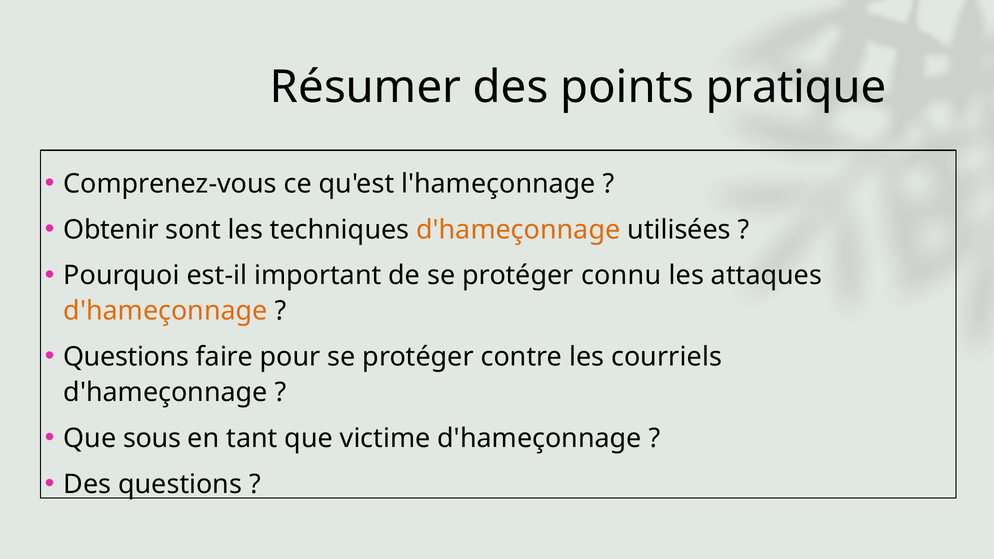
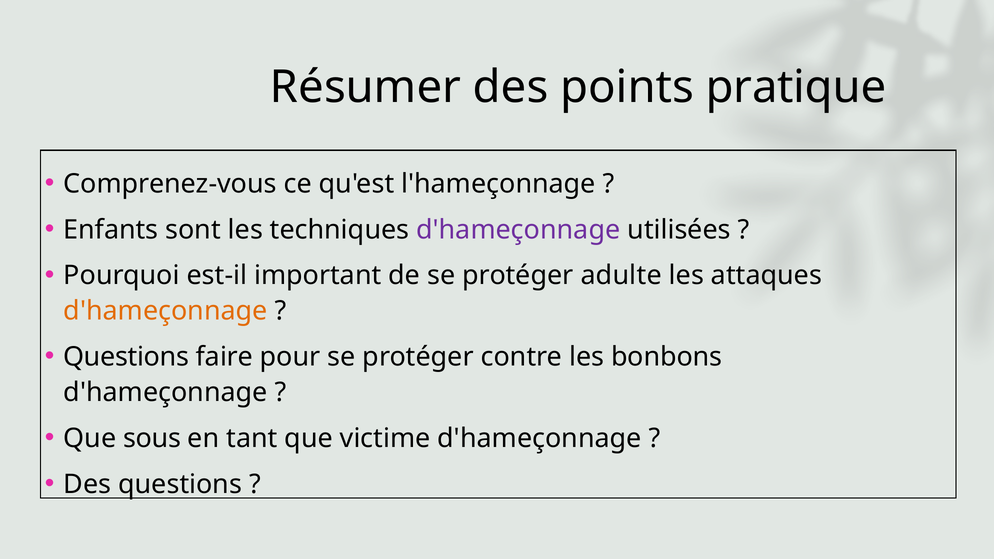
Obtenir: Obtenir -> Enfants (111, 230)
d'hameçonnage colour: orange -> purple (518, 230)
connu: connu -> adulte (621, 276)
courriels: courriels -> bonbons (667, 357)
